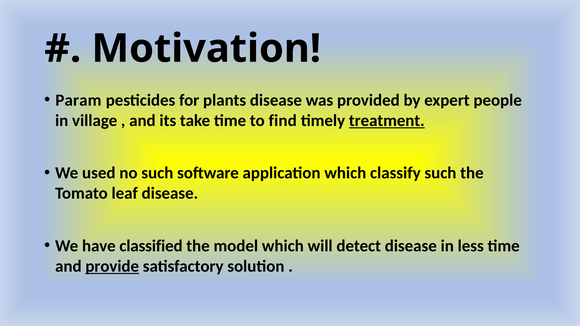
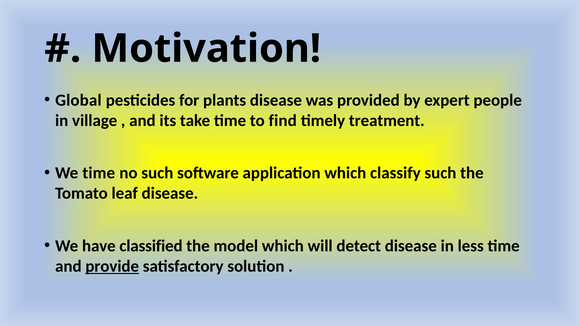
Param: Param -> Global (78, 100)
treatment underline: present -> none (387, 121)
We used: used -> time (99, 173)
